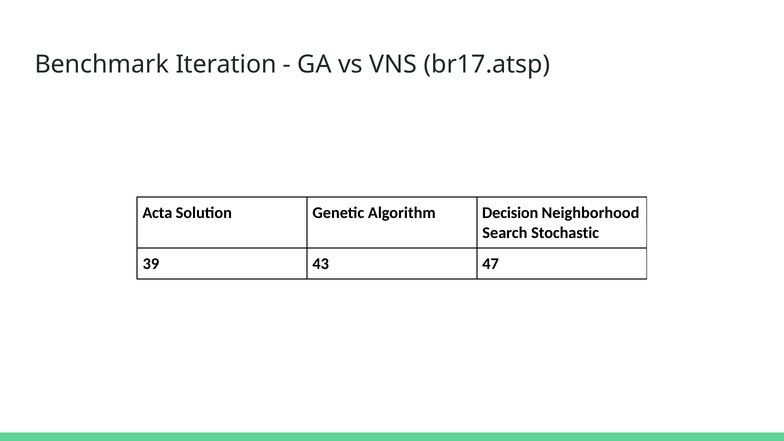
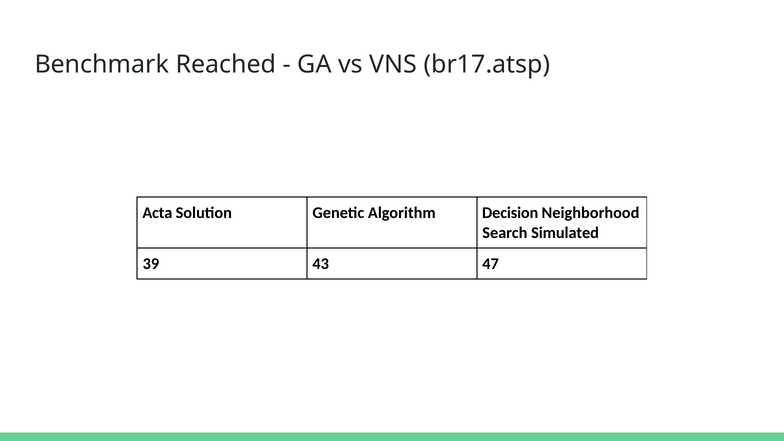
Iteration: Iteration -> Reached (226, 65)
Stochastic: Stochastic -> Simulated (565, 233)
